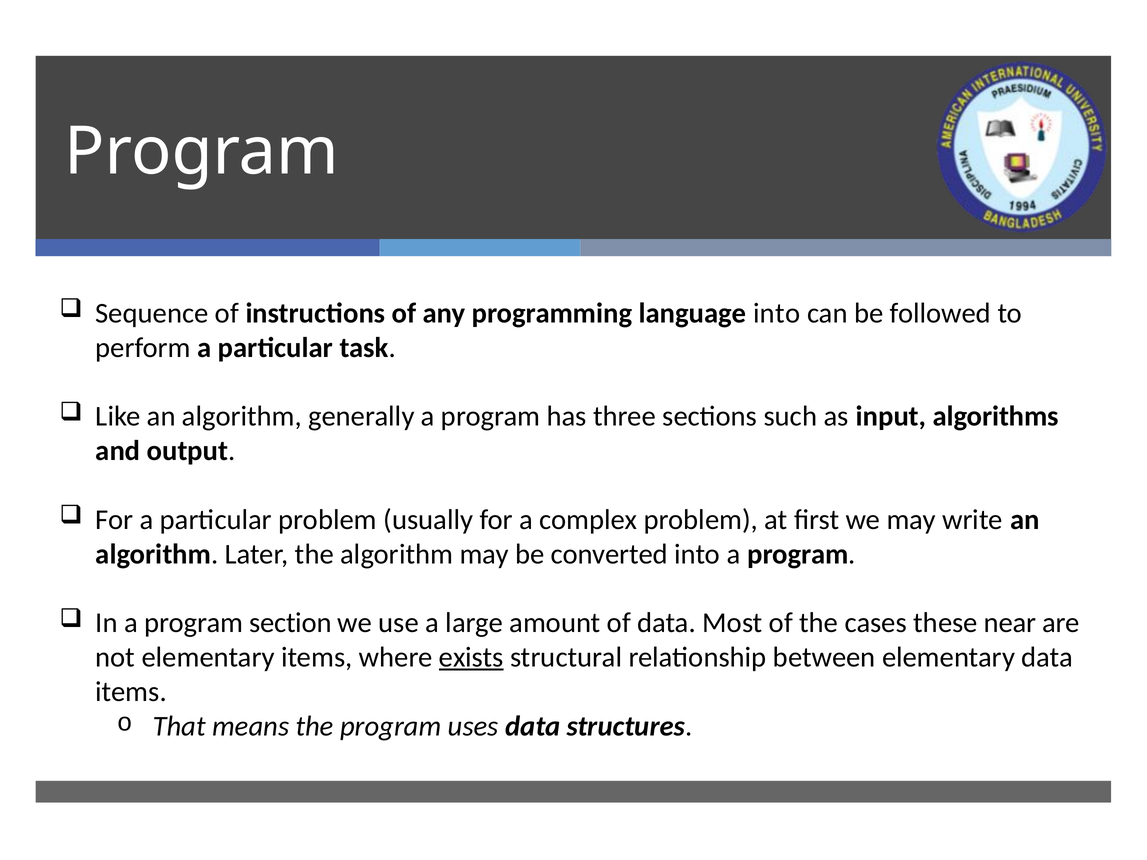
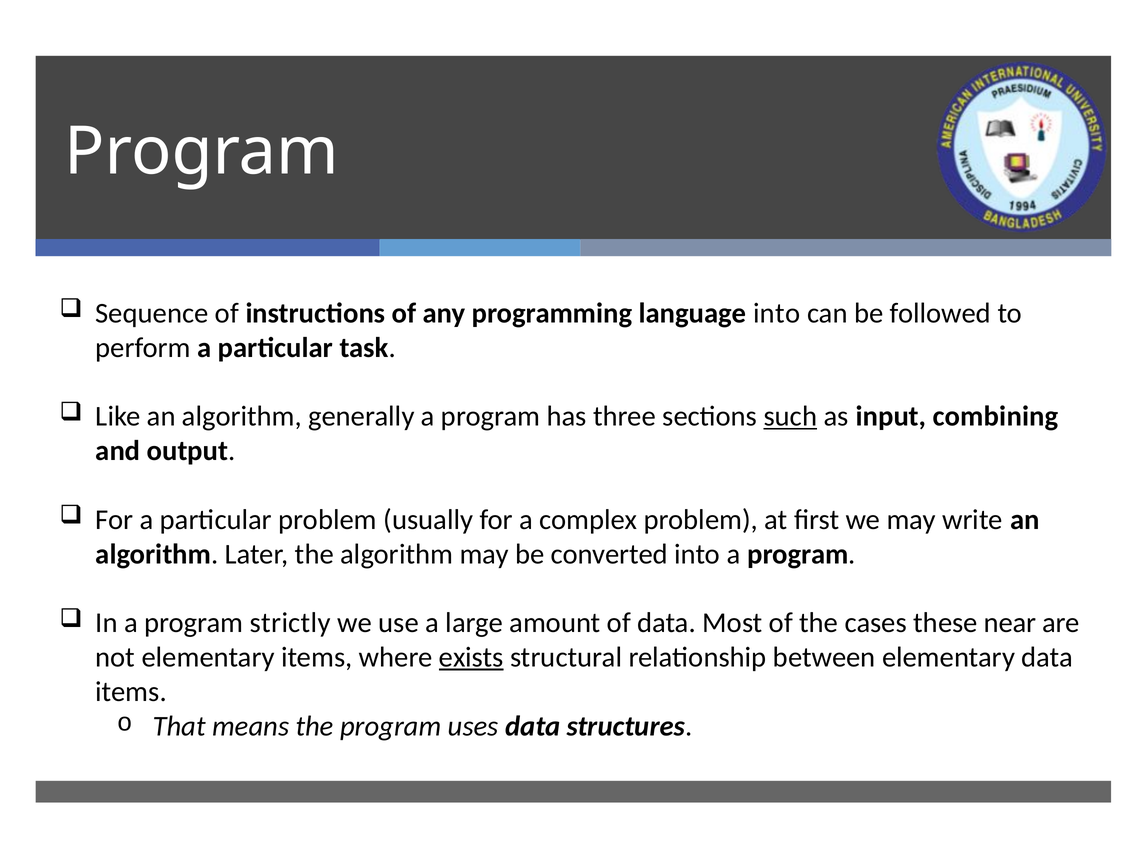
such underline: none -> present (790, 417)
algorithms: algorithms -> combining (996, 417)
section: section -> strictly (290, 623)
